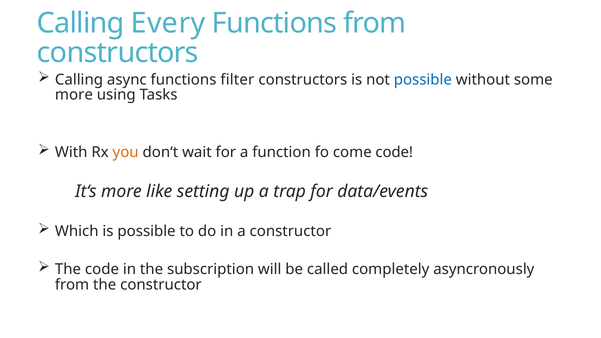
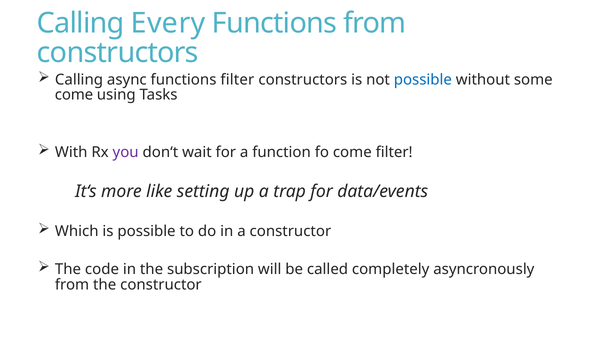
more: more -> come (74, 95)
you colour: orange -> purple (126, 152)
come code: code -> filter (394, 152)
